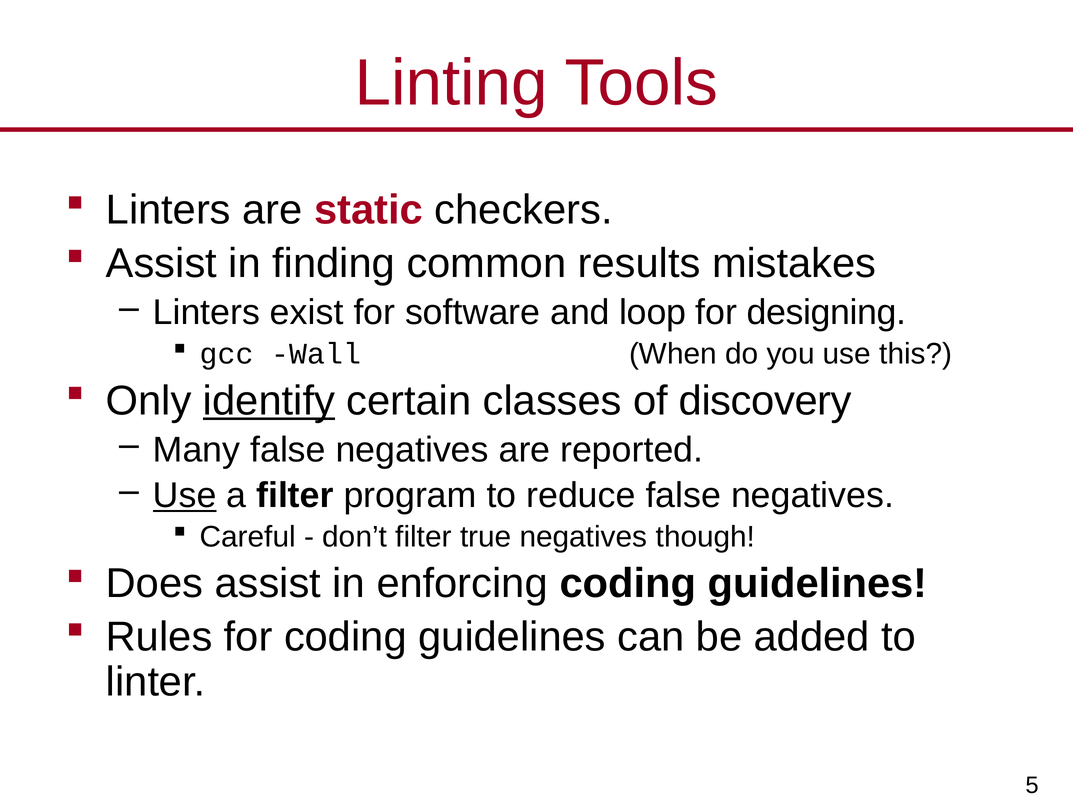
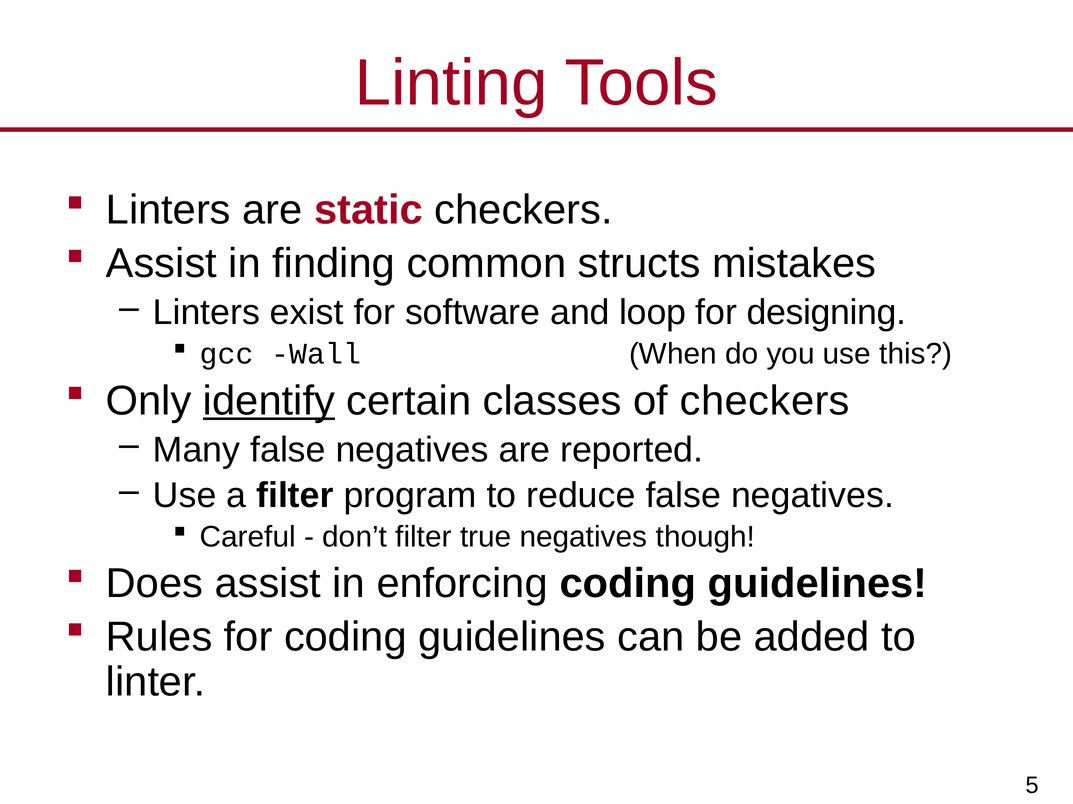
results: results -> structs (639, 264)
of discovery: discovery -> checkers (765, 401)
Use underline: present -> none (185, 496)
